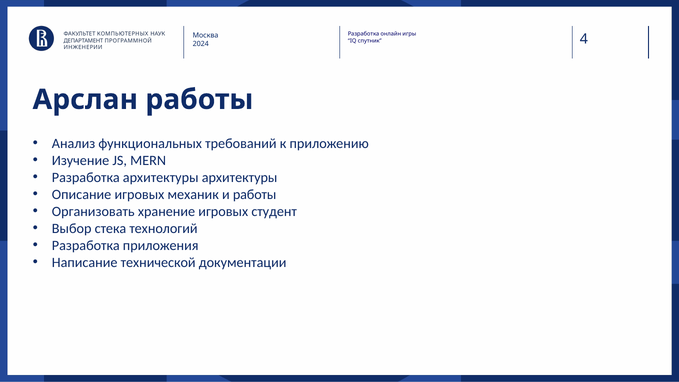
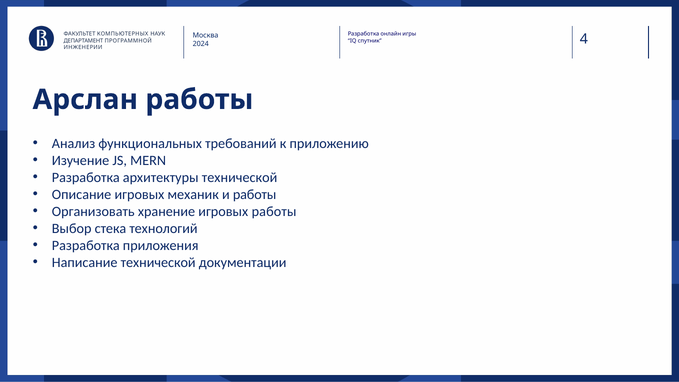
архитектуры архитектуры: архитектуры -> технической (240, 177)
игровых студент: студент -> работы (274, 211)
